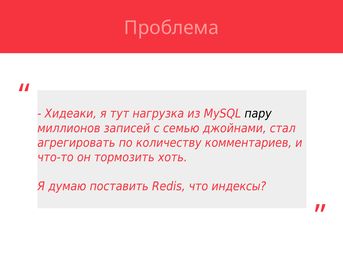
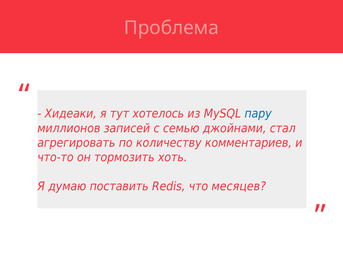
нагрузка: нагрузка -> хотелось (158, 114)
пару colour: black -> blue (258, 114)
индексы: индексы -> месяцев (239, 186)
